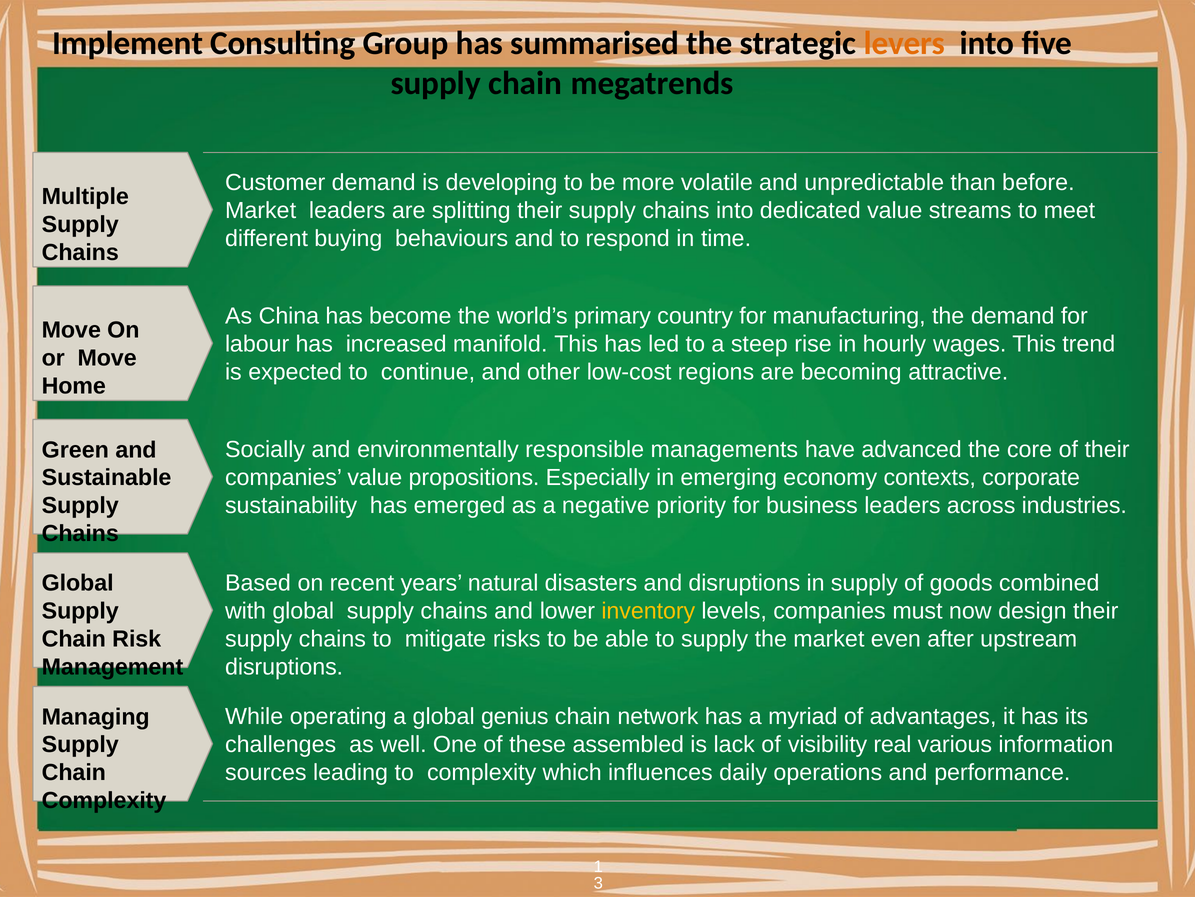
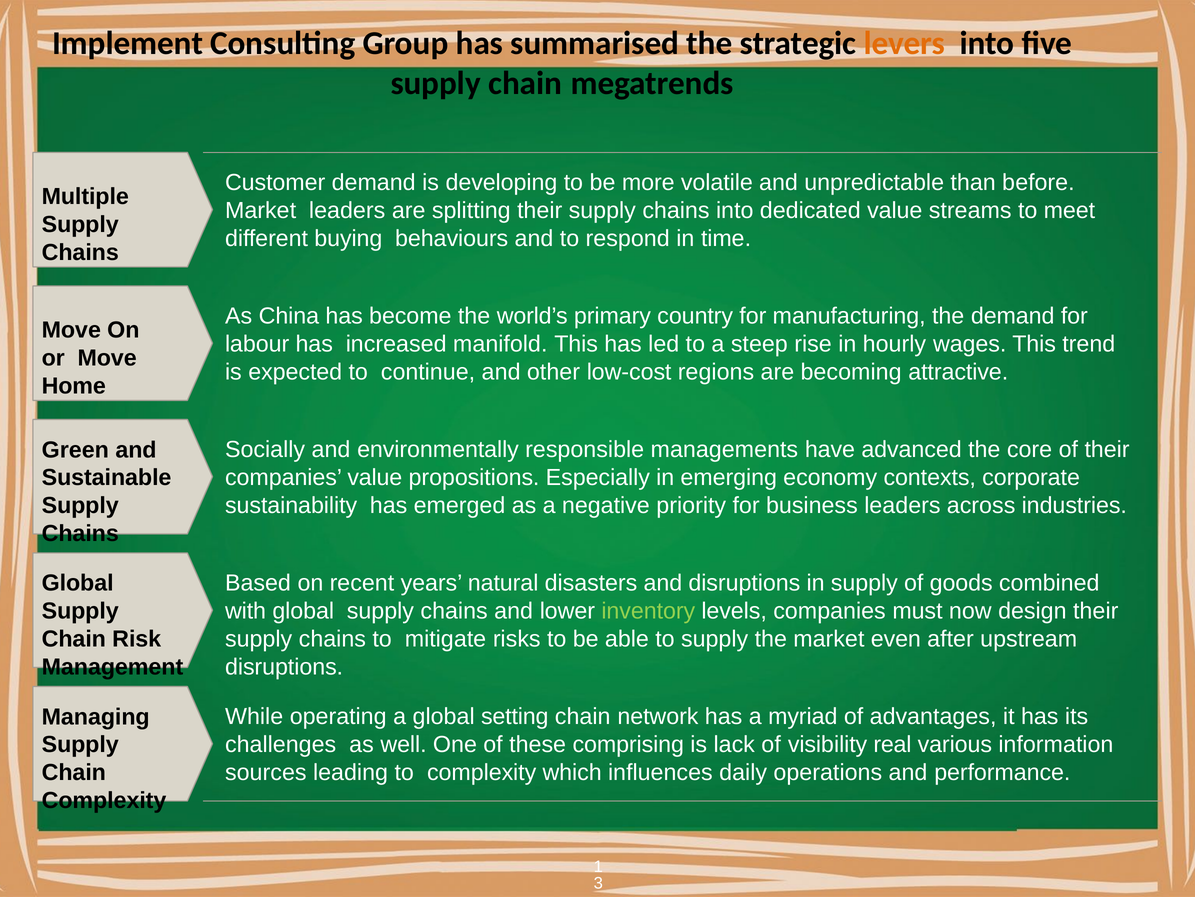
inventory colour: yellow -> light green (648, 611)
genius: genius -> setting (515, 716)
assembled: assembled -> comprising (628, 744)
